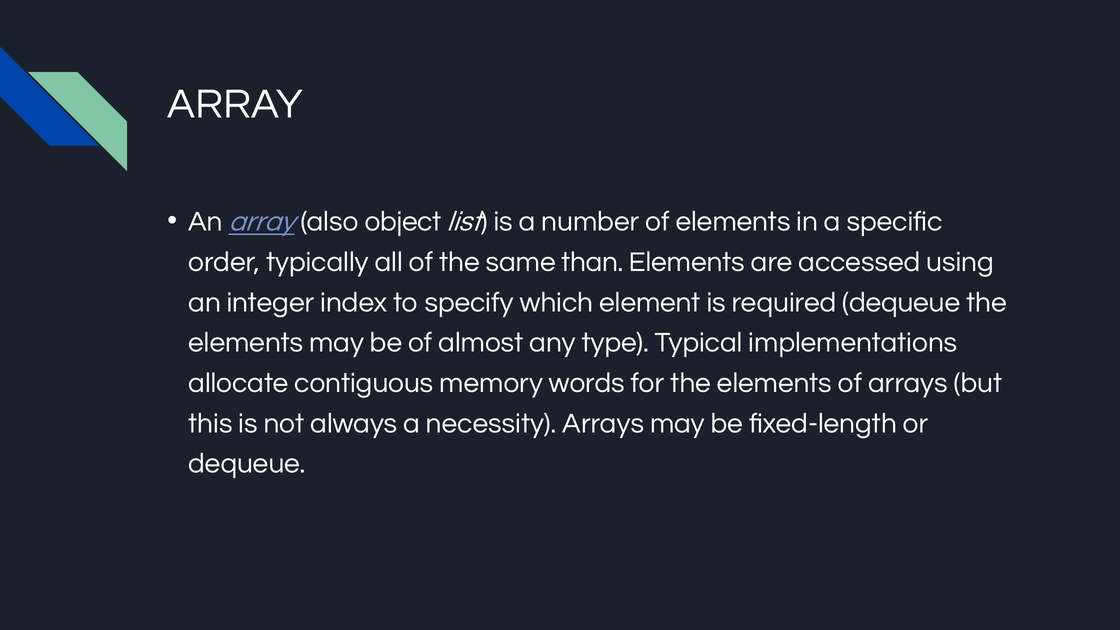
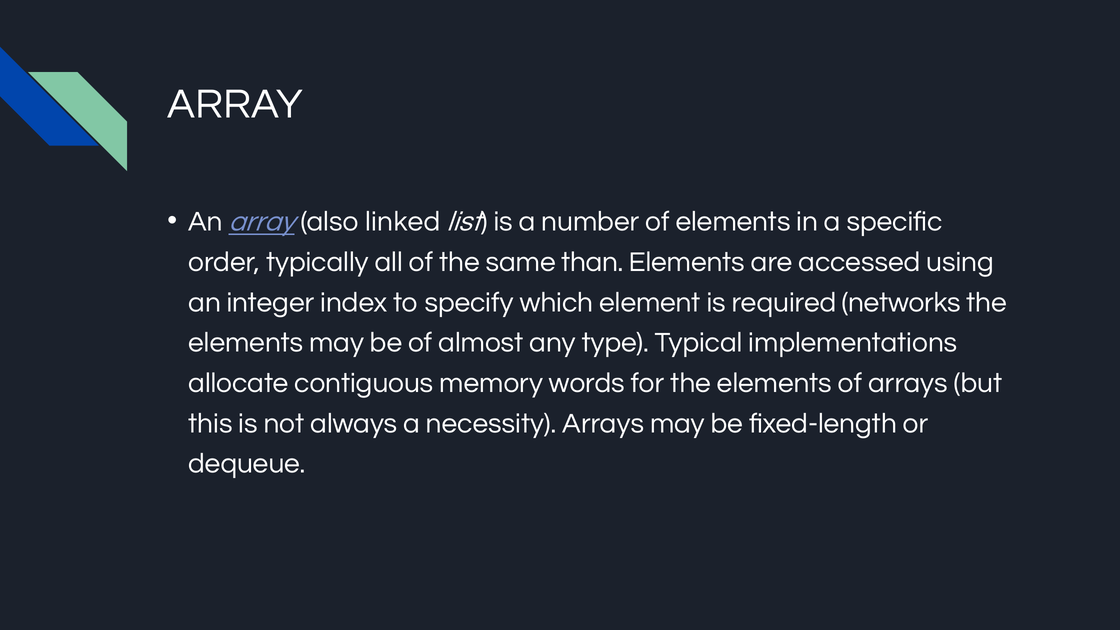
object: object -> linked (403, 222)
required dequeue: dequeue -> networks (901, 302)
